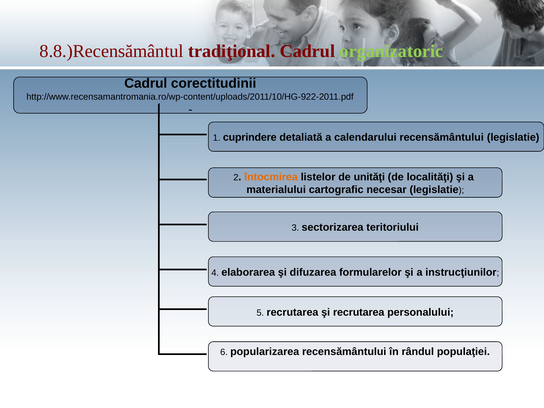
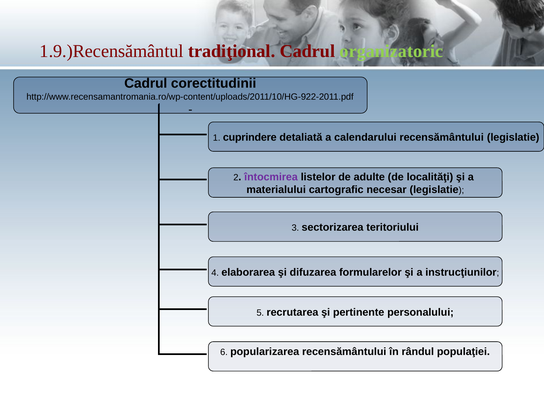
8.8.)Recensământul: 8.8.)Recensământul -> 1.9.)Recensământul (112, 51)
întocmirea colour: orange -> purple (271, 177)
unităţi: unităţi -> adulte (369, 177)
şi recrutarea: recrutarea -> pertinente (359, 312)
